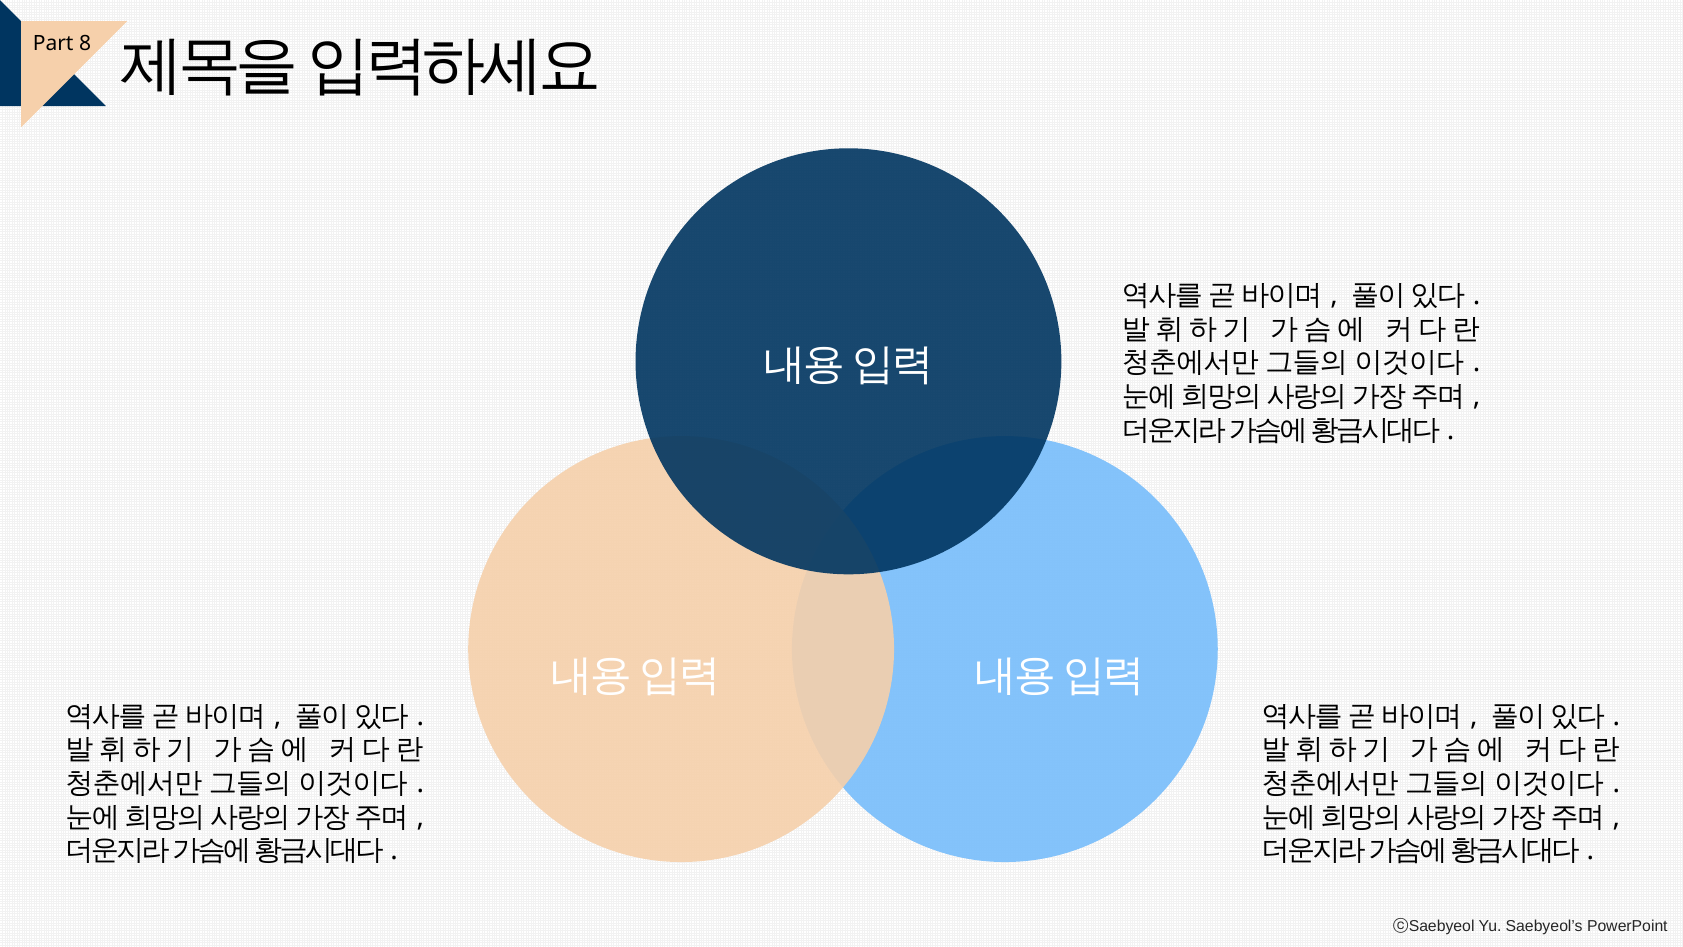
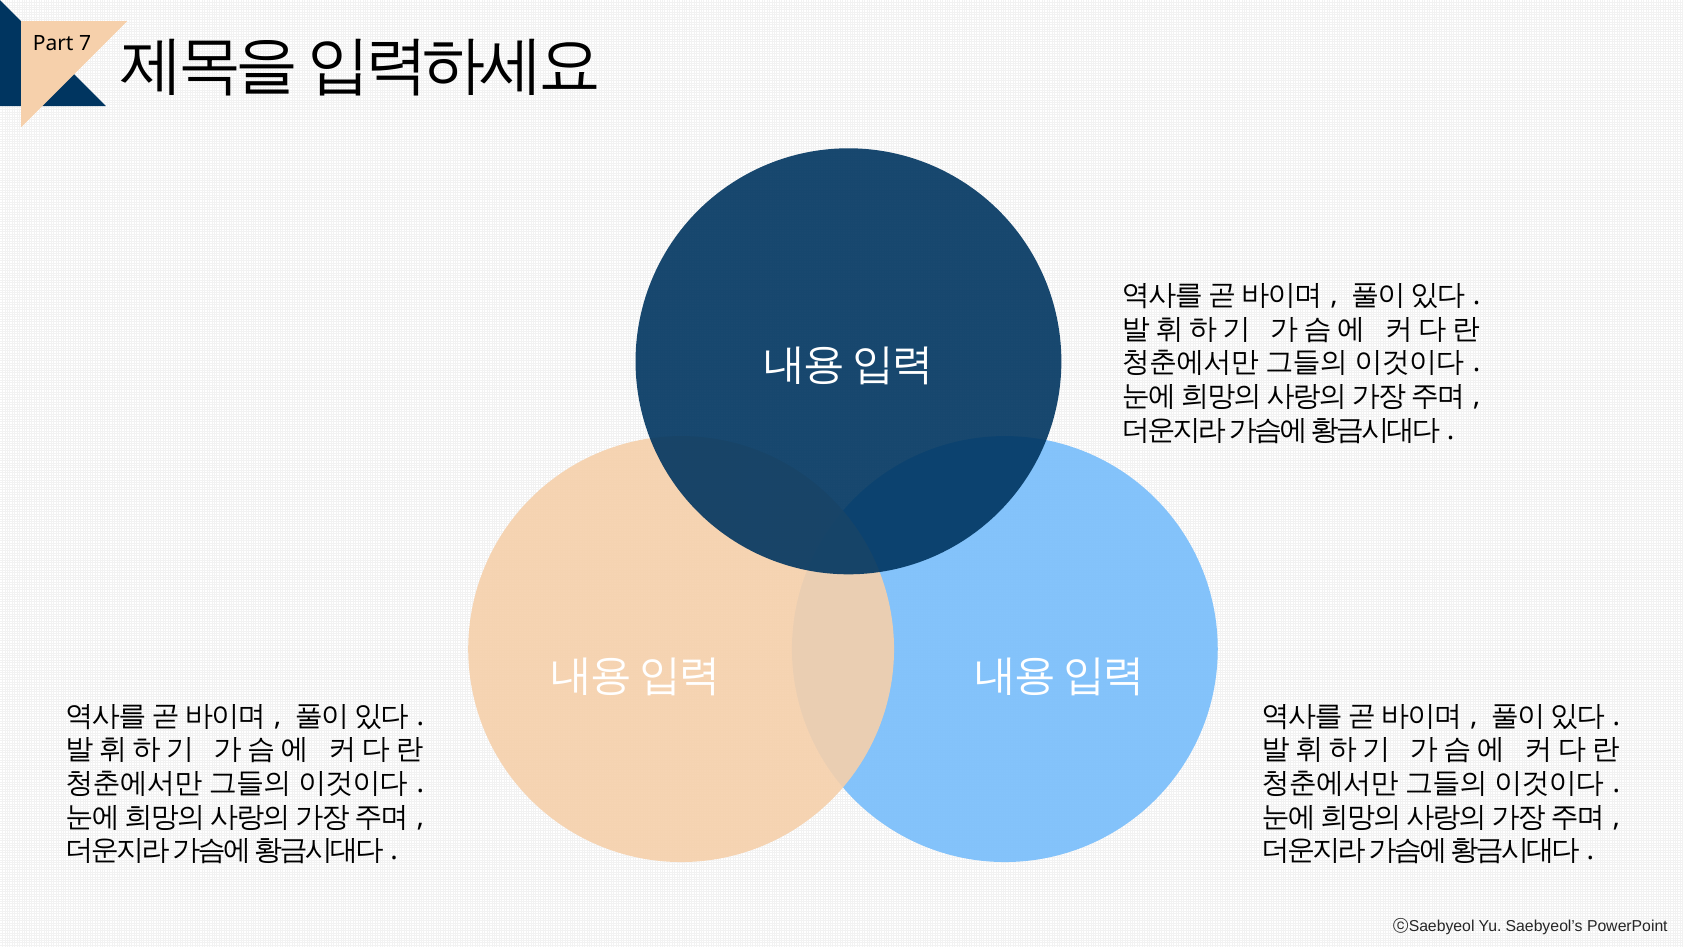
8: 8 -> 7 (85, 43)
